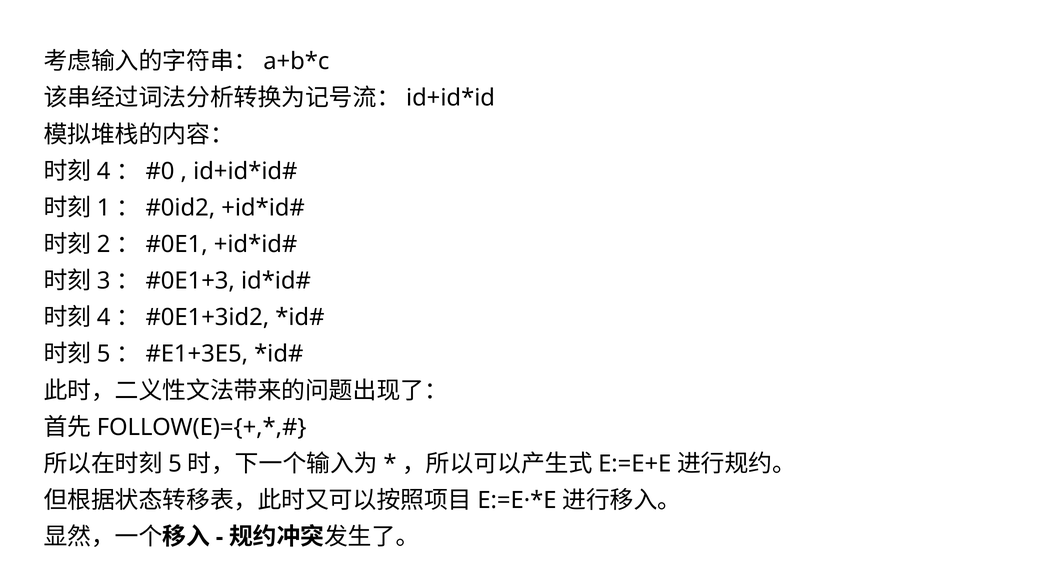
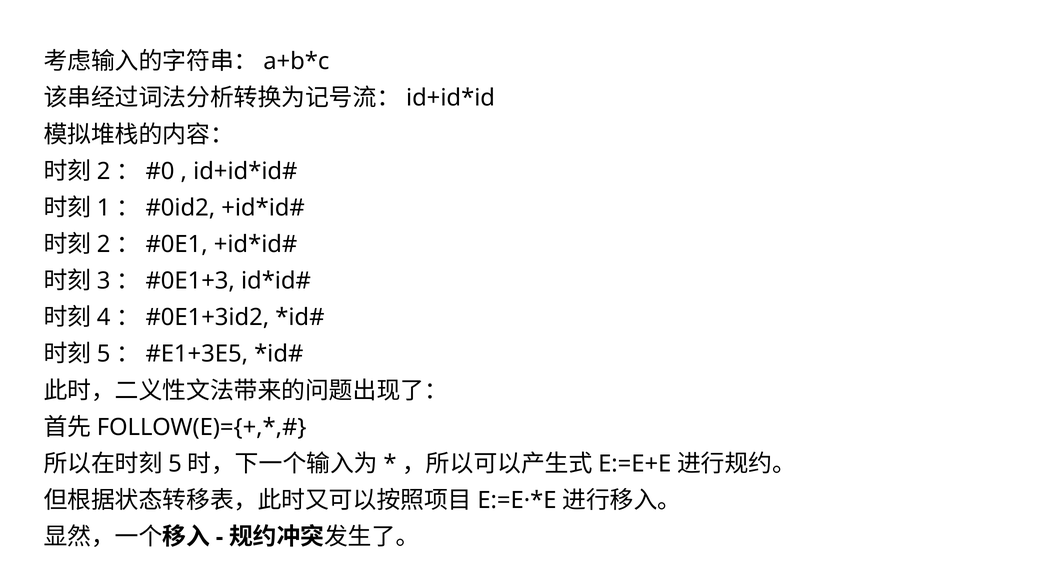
4: 4 -> 2 (104, 171)
